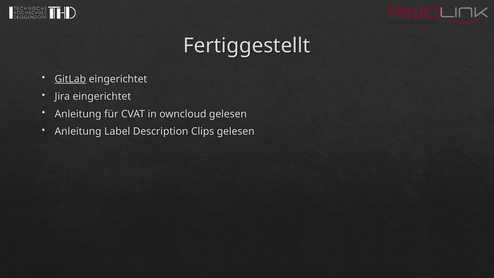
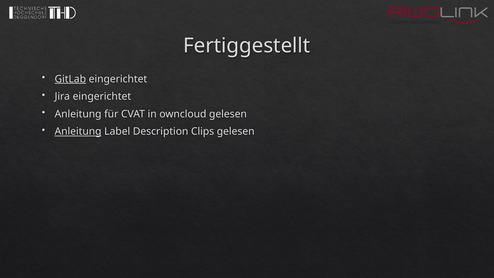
Anleitung underline: none -> present (78, 131)
